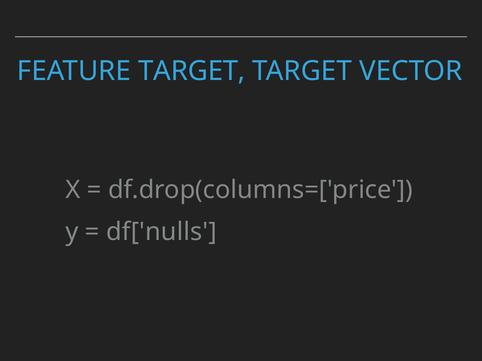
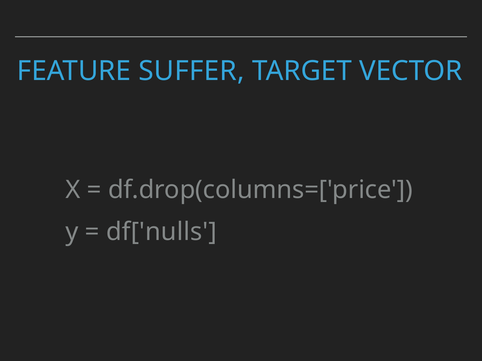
FEATURE TARGET: TARGET -> SUFFER (192, 71)
